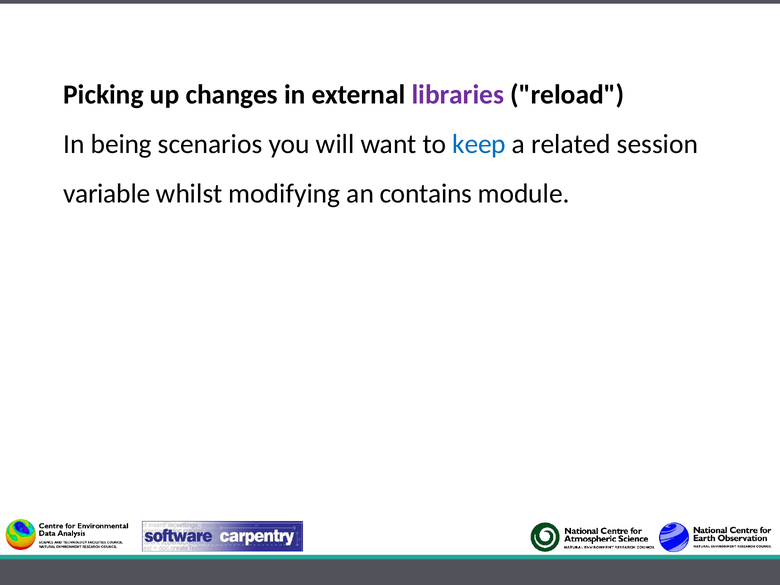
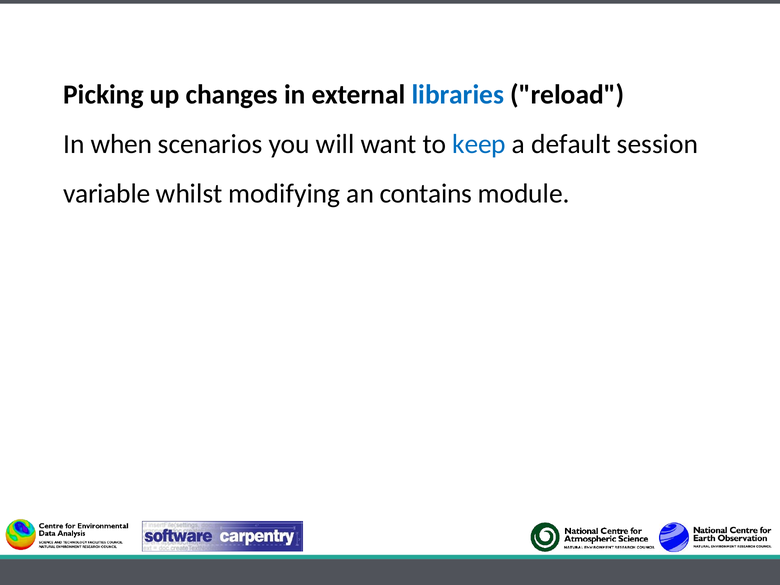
libraries colour: purple -> blue (458, 95)
being: being -> when (121, 144)
related: related -> default (571, 144)
